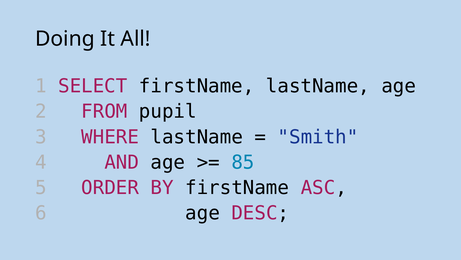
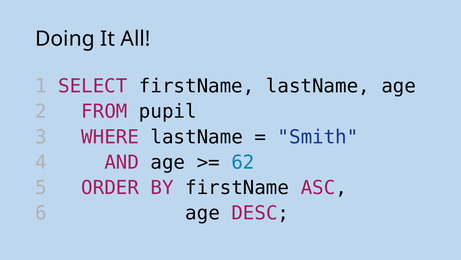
85: 85 -> 62 (243, 162)
